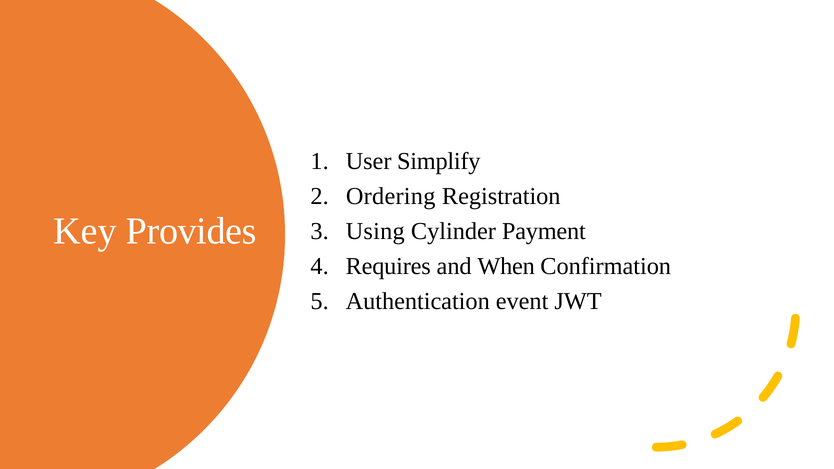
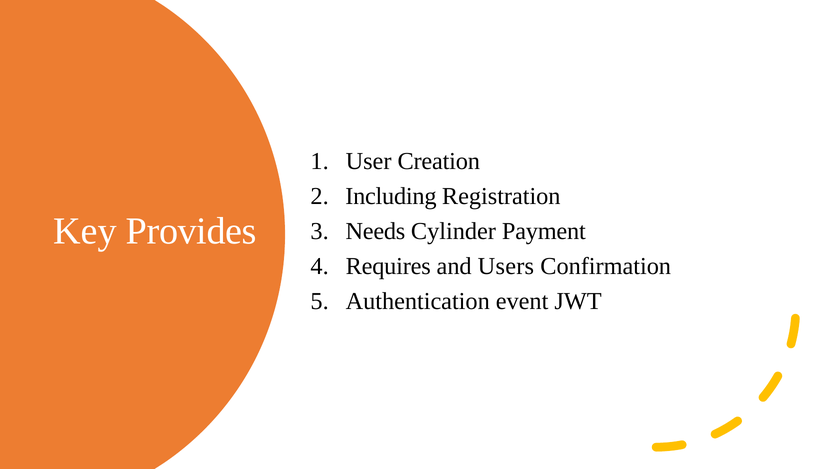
Simplify: Simplify -> Creation (439, 161)
Ordering: Ordering -> Including (391, 196)
Using: Using -> Needs (375, 231)
When: When -> Users (506, 266)
